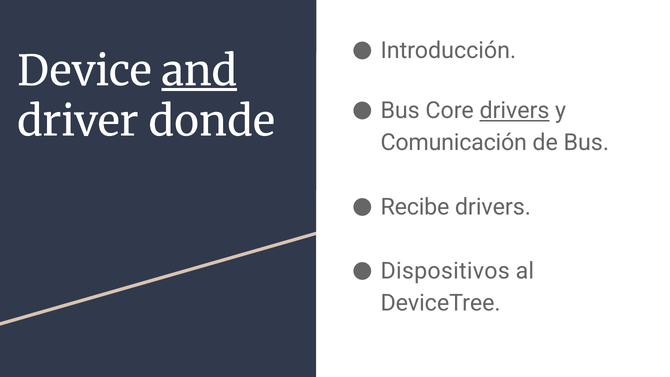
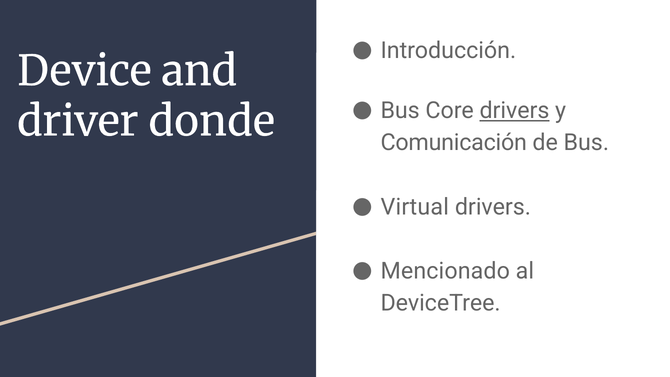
and underline: present -> none (199, 71)
Recibe: Recibe -> Virtual (415, 207)
Dispositivos: Dispositivos -> Mencionado (445, 271)
